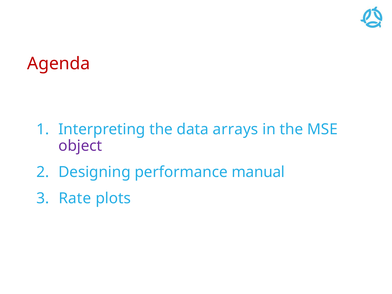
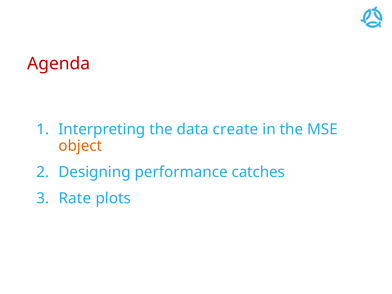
arrays: arrays -> create (235, 129)
object colour: purple -> orange (80, 146)
manual: manual -> catches (258, 172)
